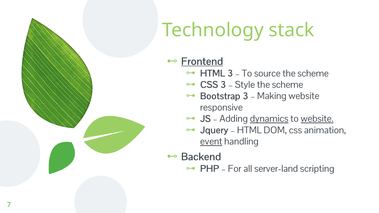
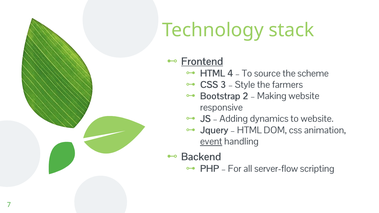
HTML 3: 3 -> 4 (230, 73)
Style the scheme: scheme -> farmers (287, 85)
Bootstrap 3: 3 -> 2 (245, 96)
dynamics underline: present -> none (269, 119)
website underline: present -> none (317, 119)
server-land: server-land -> server-flow (276, 169)
